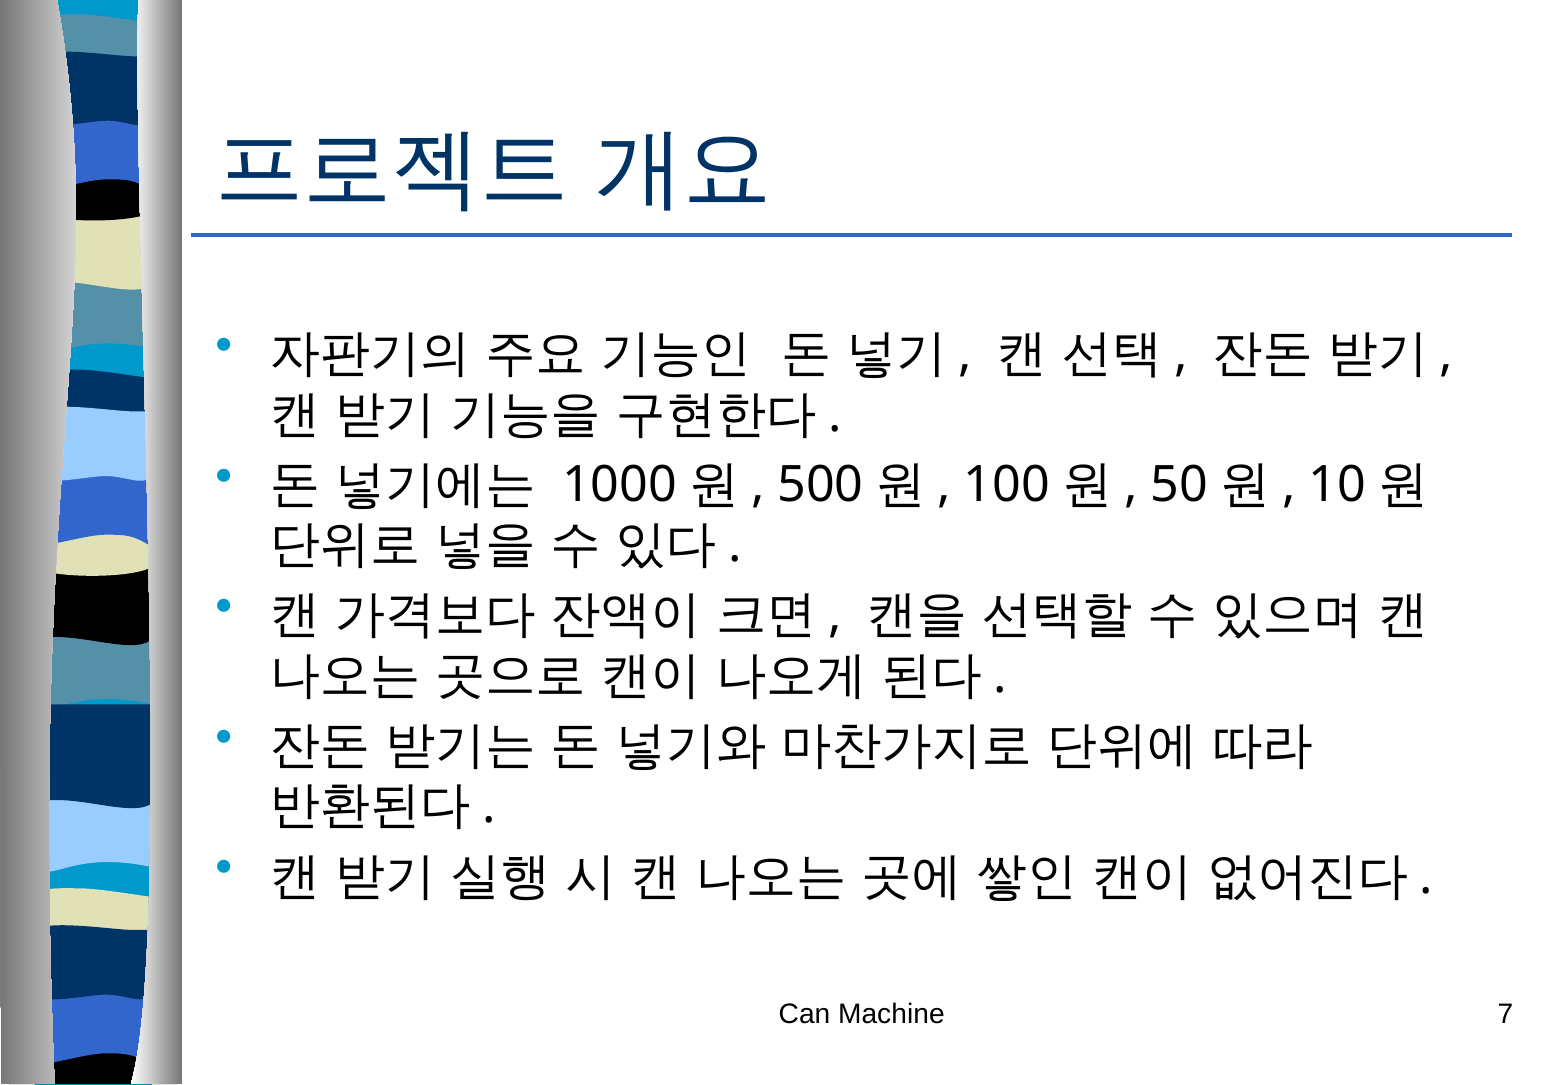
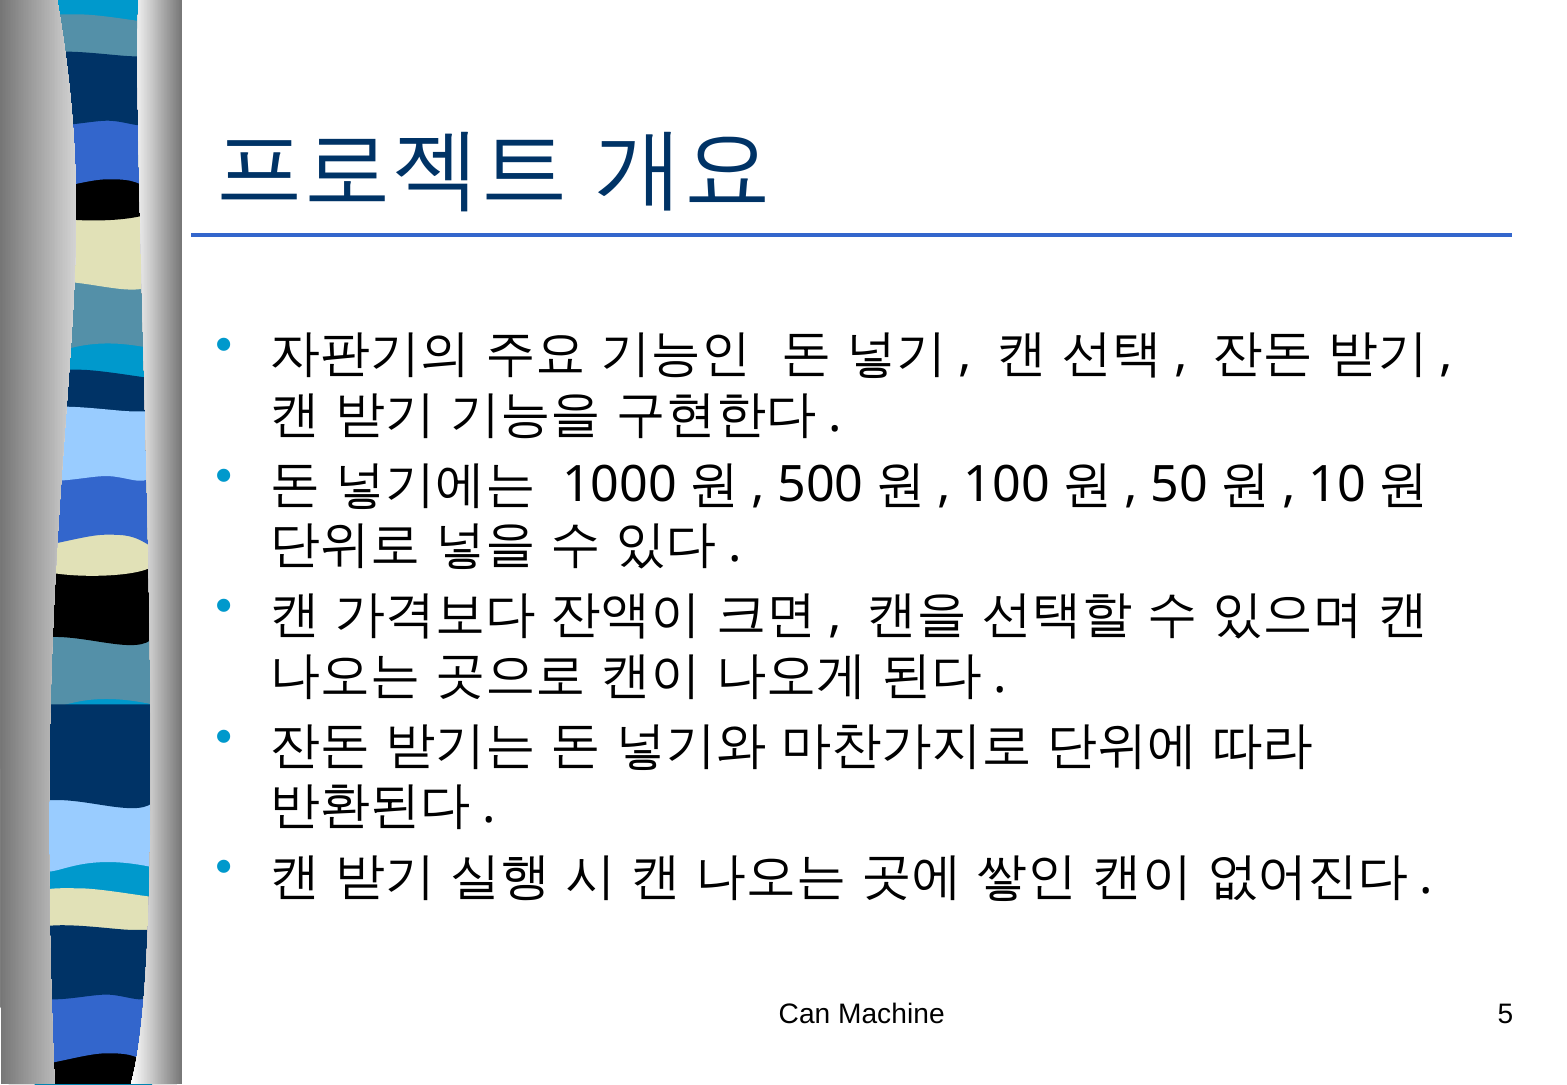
7: 7 -> 5 (1506, 1015)
